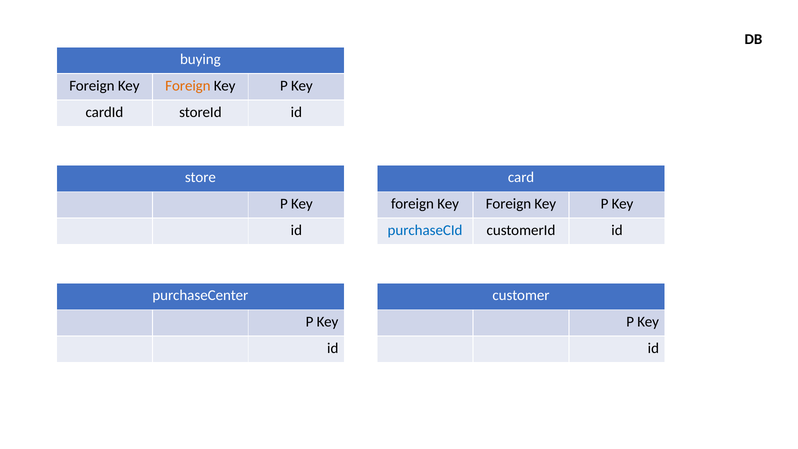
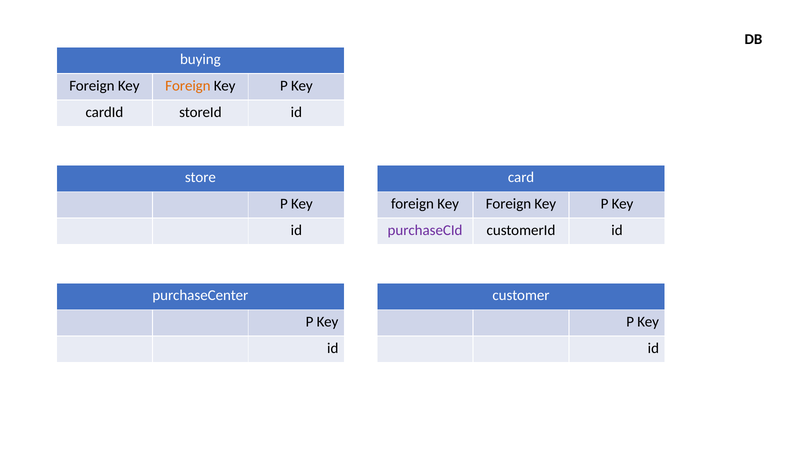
purchaseCId colour: blue -> purple (425, 230)
